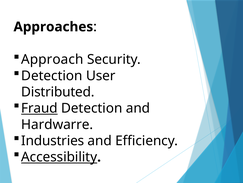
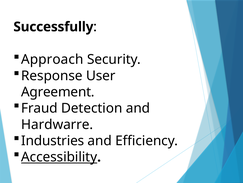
Approaches: Approaches -> Successfully (53, 27)
Detection: Detection -> Response (52, 75)
Distributed: Distributed -> Agreement (58, 92)
Fraud underline: present -> none (39, 108)
